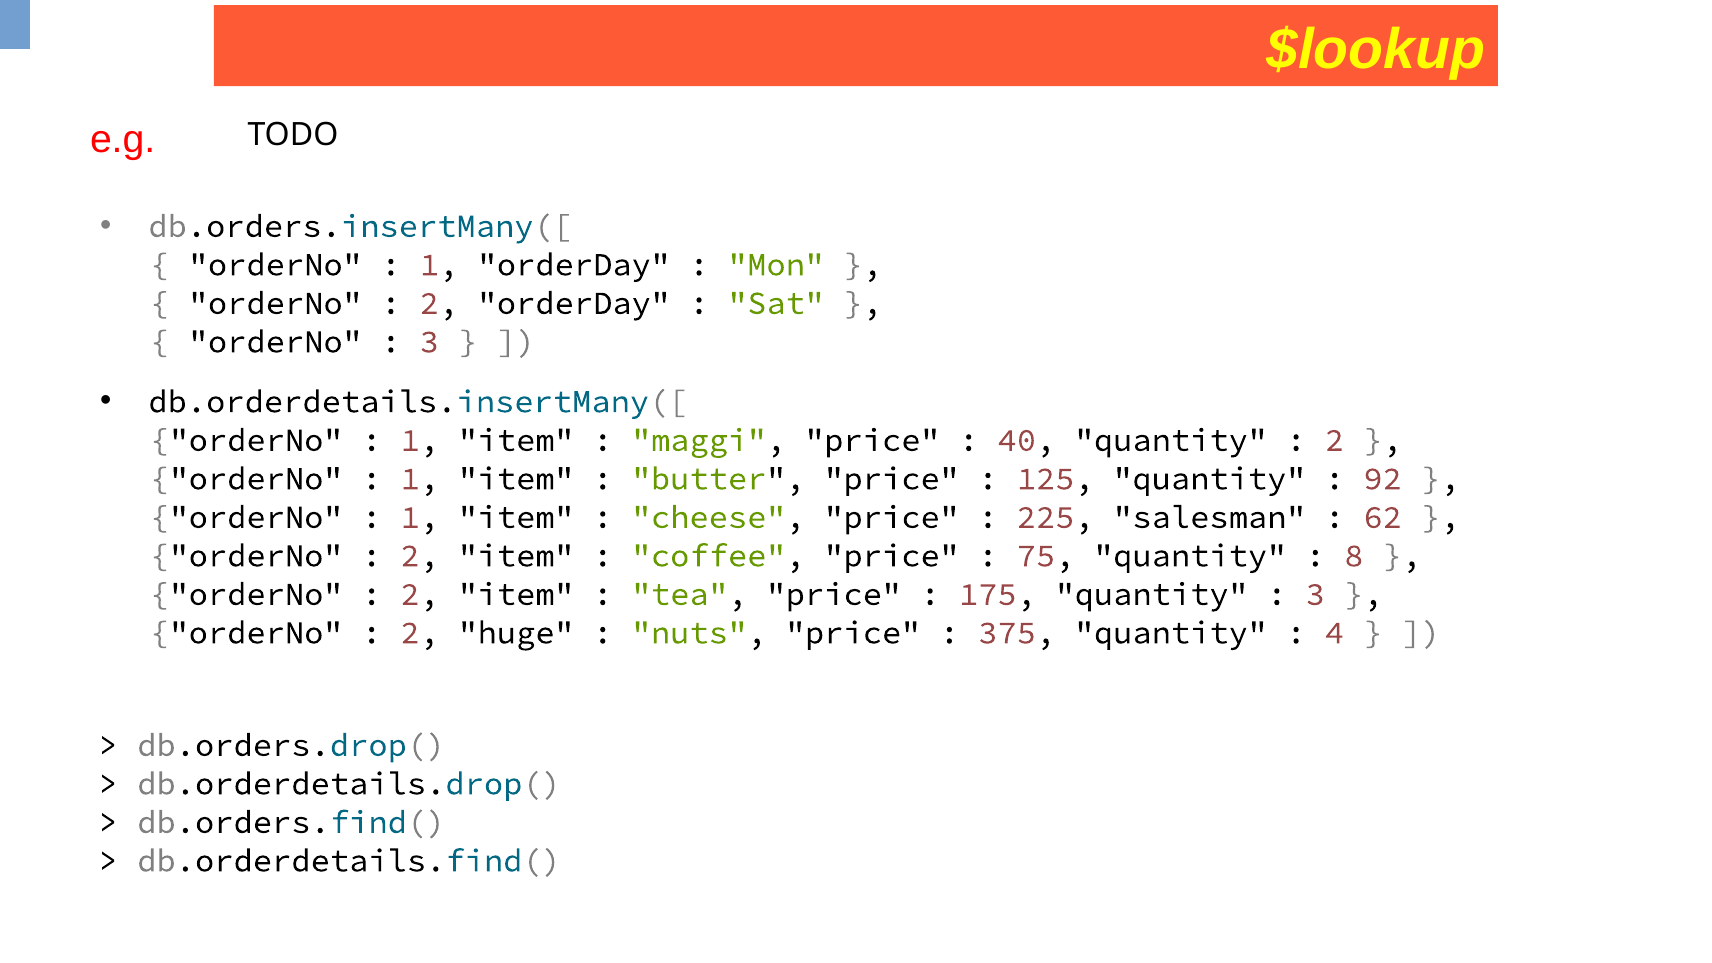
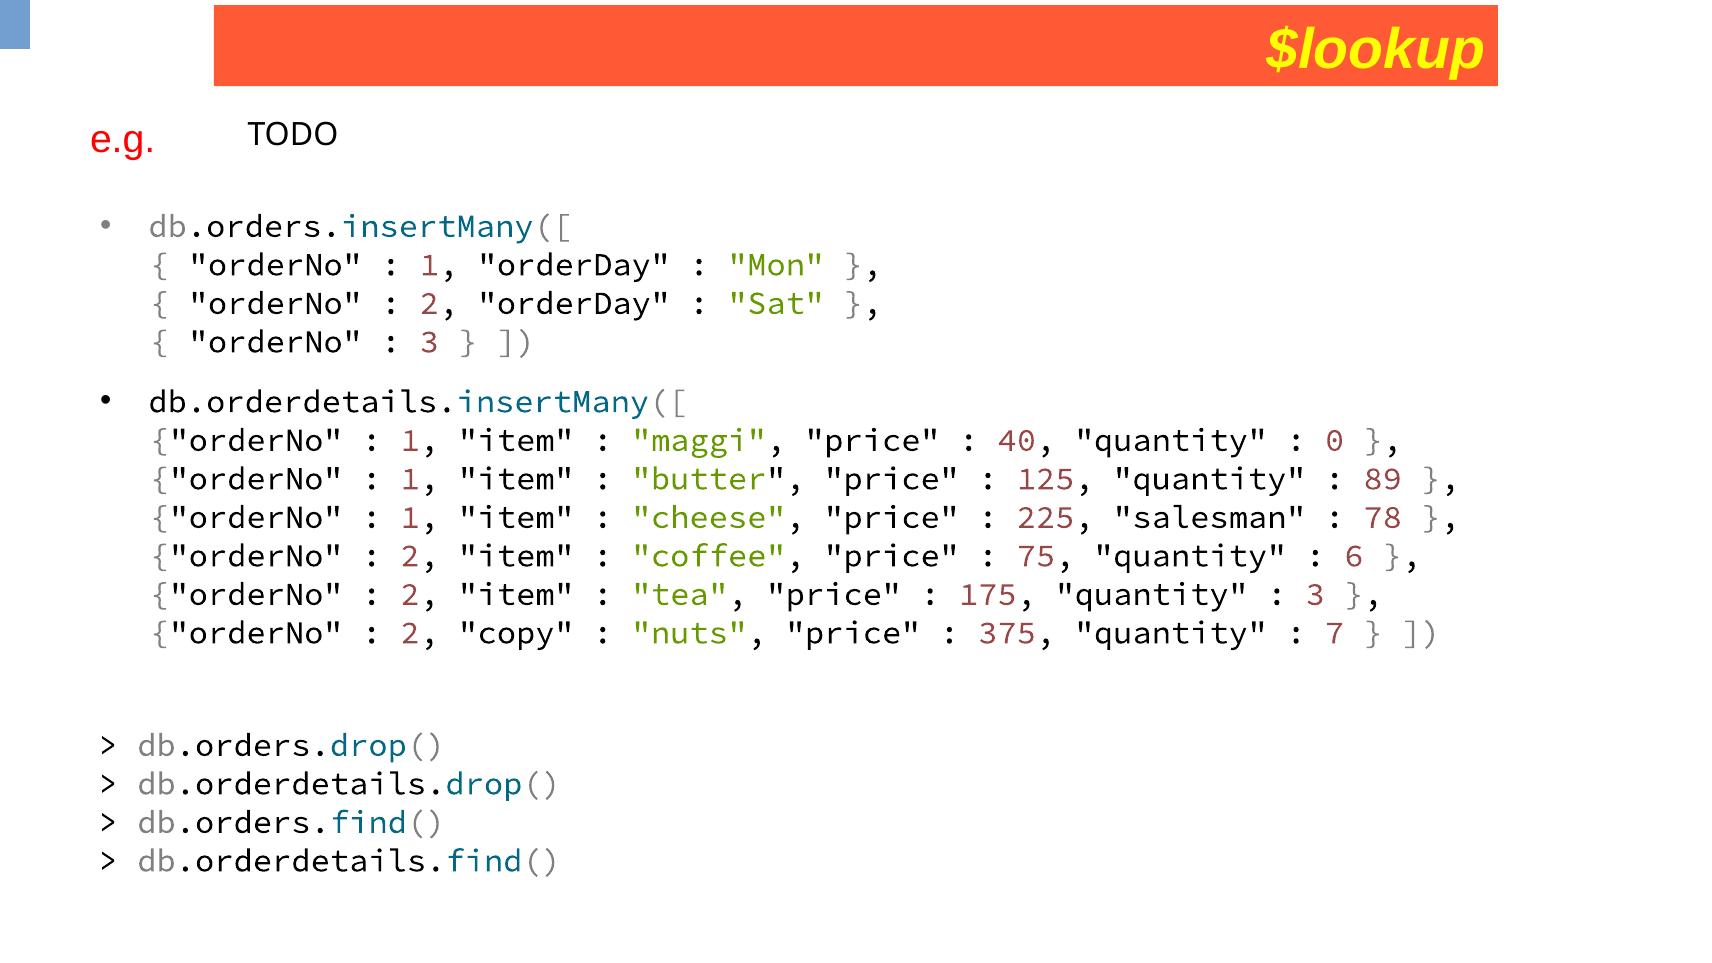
2: 2 -> 0 (1335, 440)
92: 92 -> 89 (1383, 479)
62: 62 -> 78 (1383, 517)
8: 8 -> 6 (1354, 556)
huge: huge -> copy (516, 633)
4: 4 -> 7 (1335, 633)
